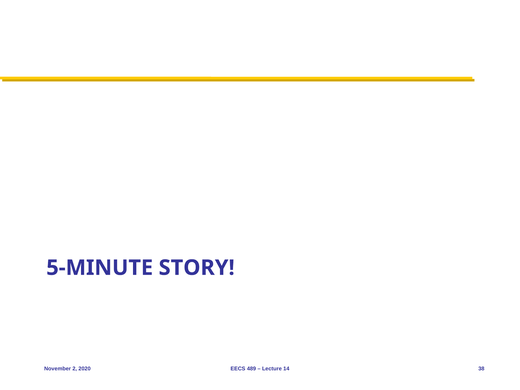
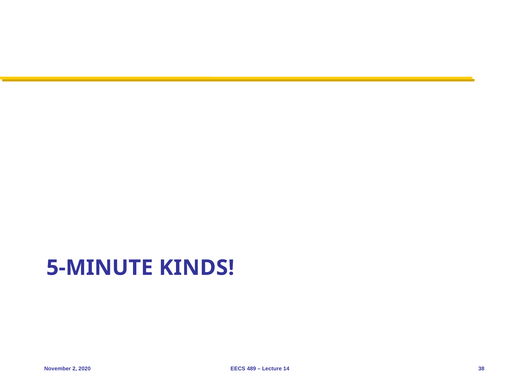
STORY: STORY -> KINDS (197, 268)
